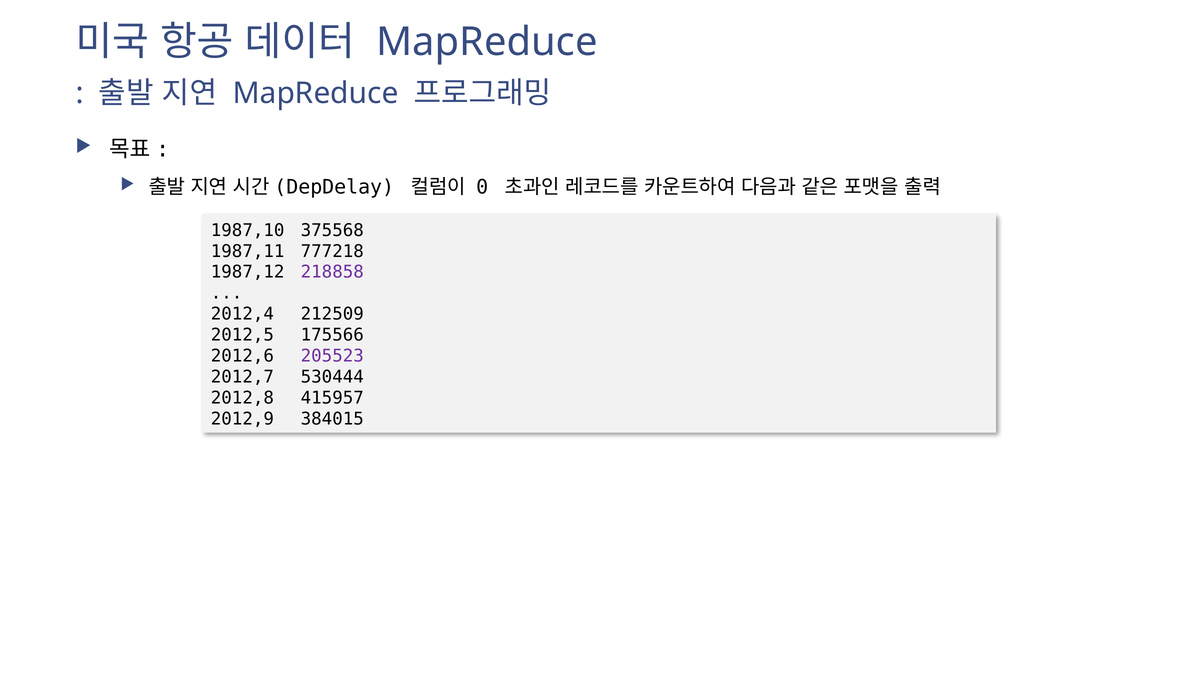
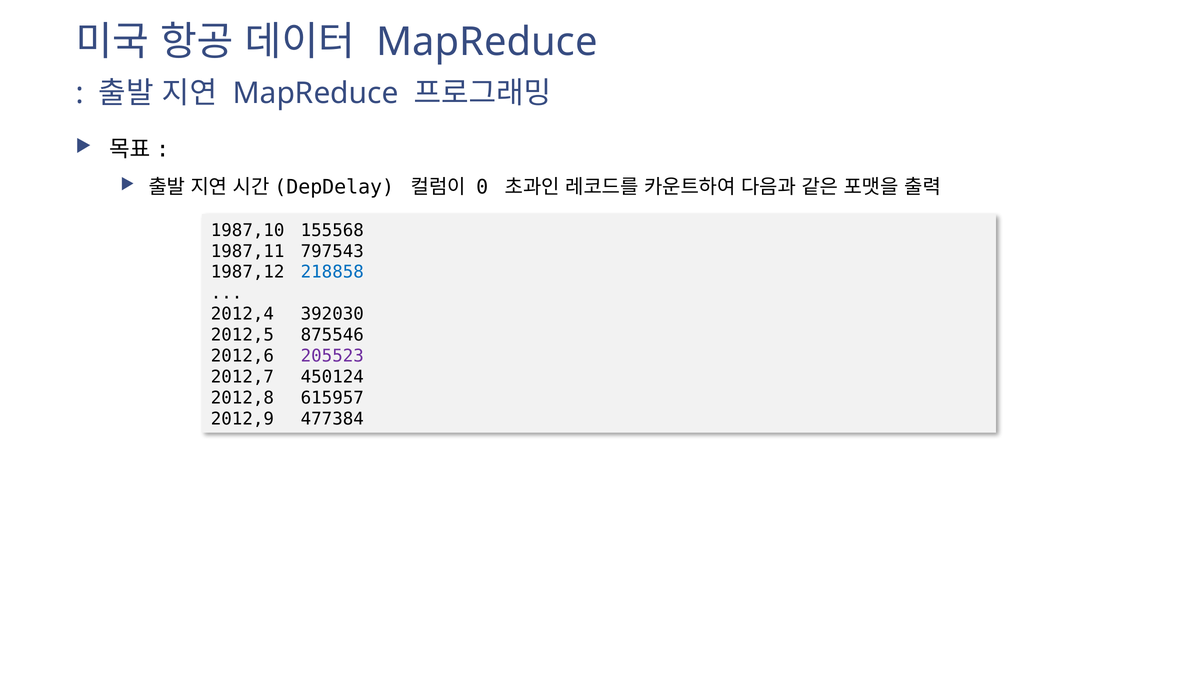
375568: 375568 -> 155568 (332, 230)
777218: 777218 -> 797543 (332, 251)
218858 colour: purple -> blue (332, 272)
212509: 212509 -> 392030 (332, 314)
175566: 175566 -> 875546 (332, 335)
530444: 530444 -> 450124 (332, 377)
415957: 415957 -> 615957 (332, 398)
384015: 384015 -> 477384 (332, 419)
